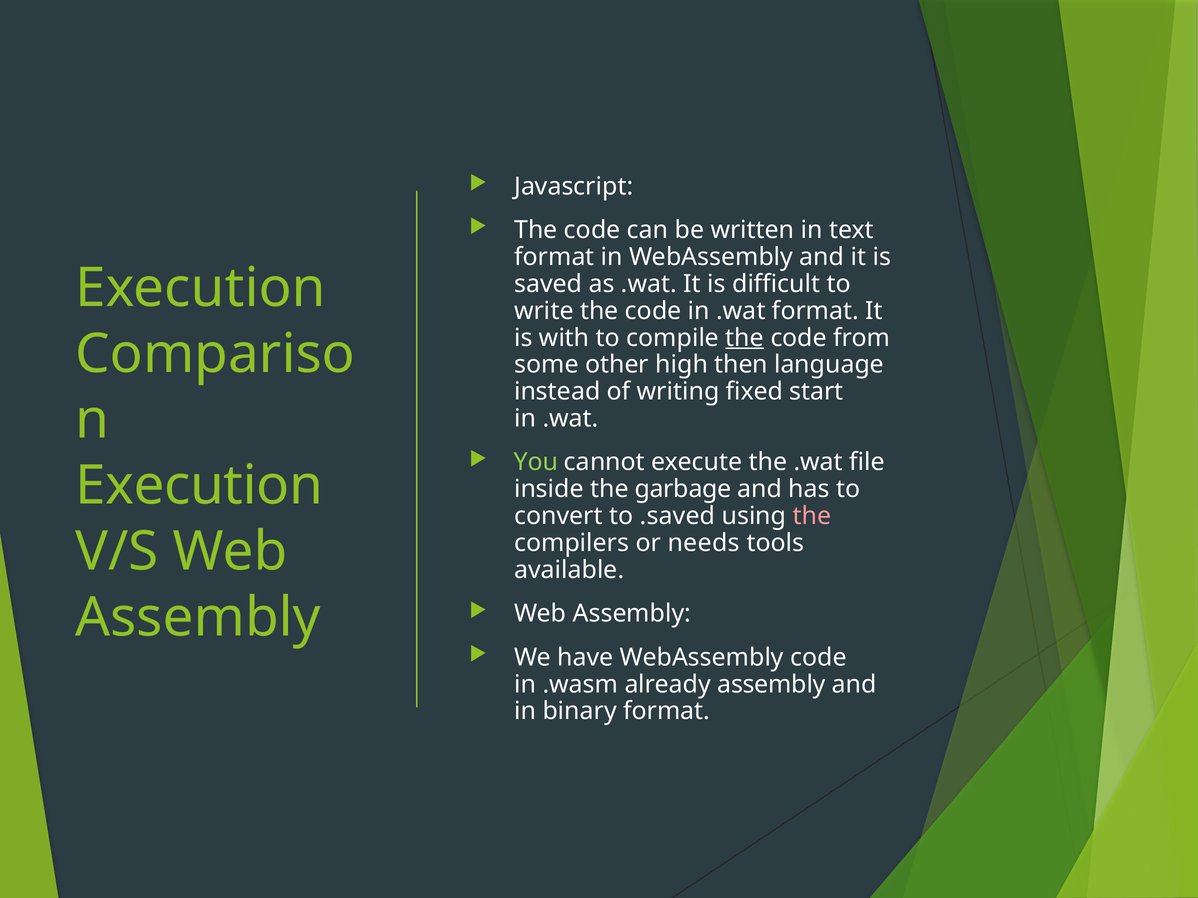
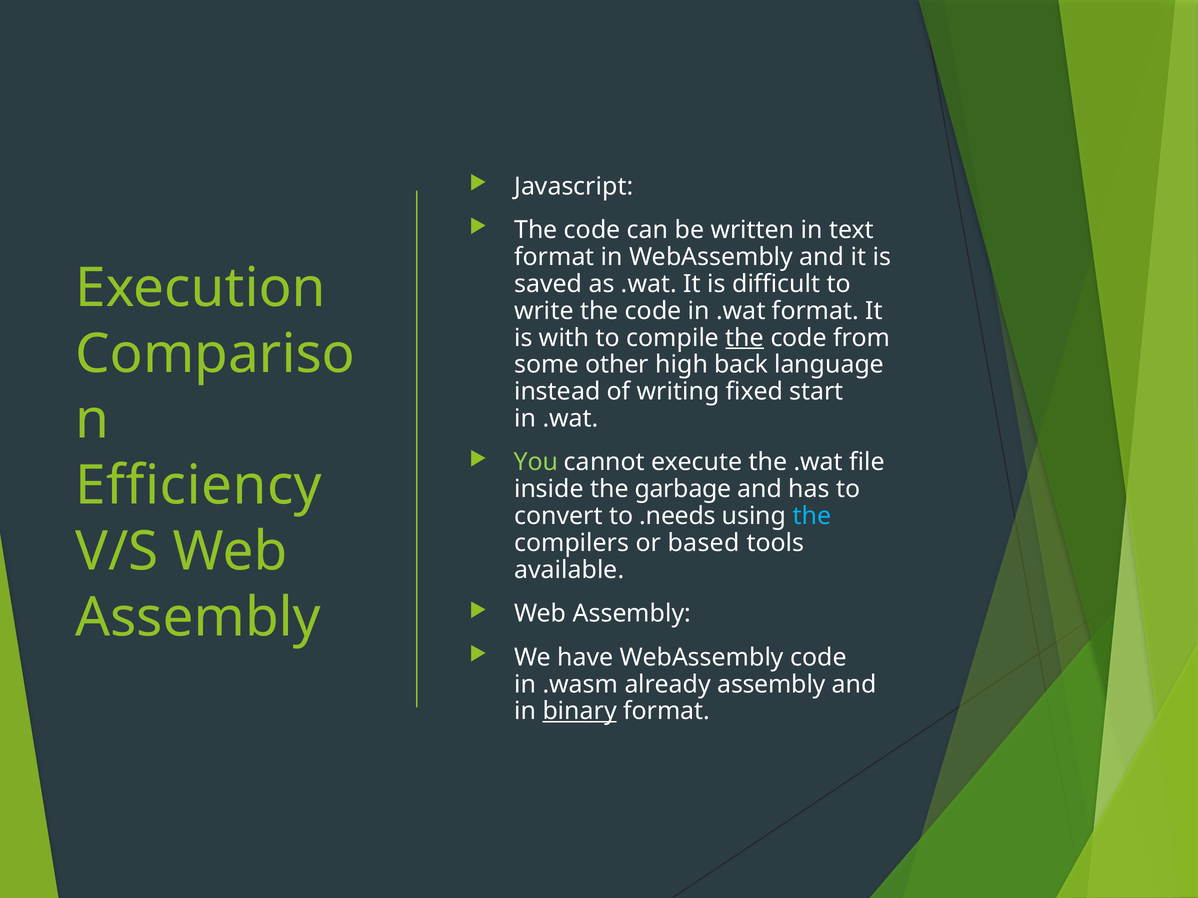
then: then -> back (741, 365)
Execution: Execution -> Efficiency (199, 486)
.saved: .saved -> .needs (678, 516)
the colour: pink -> light blue (812, 516)
needs: needs -> based (704, 543)
binary underline: none -> present (580, 712)
